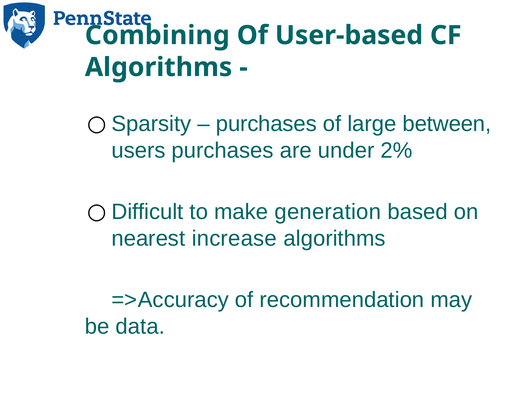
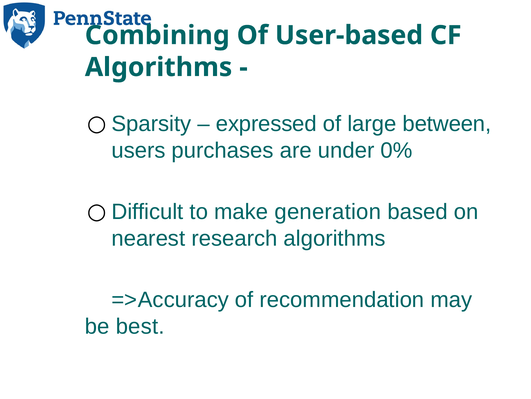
purchases: purchases -> expressed (266, 124)
2%: 2% -> 0% (397, 150)
increase: increase -> research (234, 238)
data: data -> best (140, 326)
